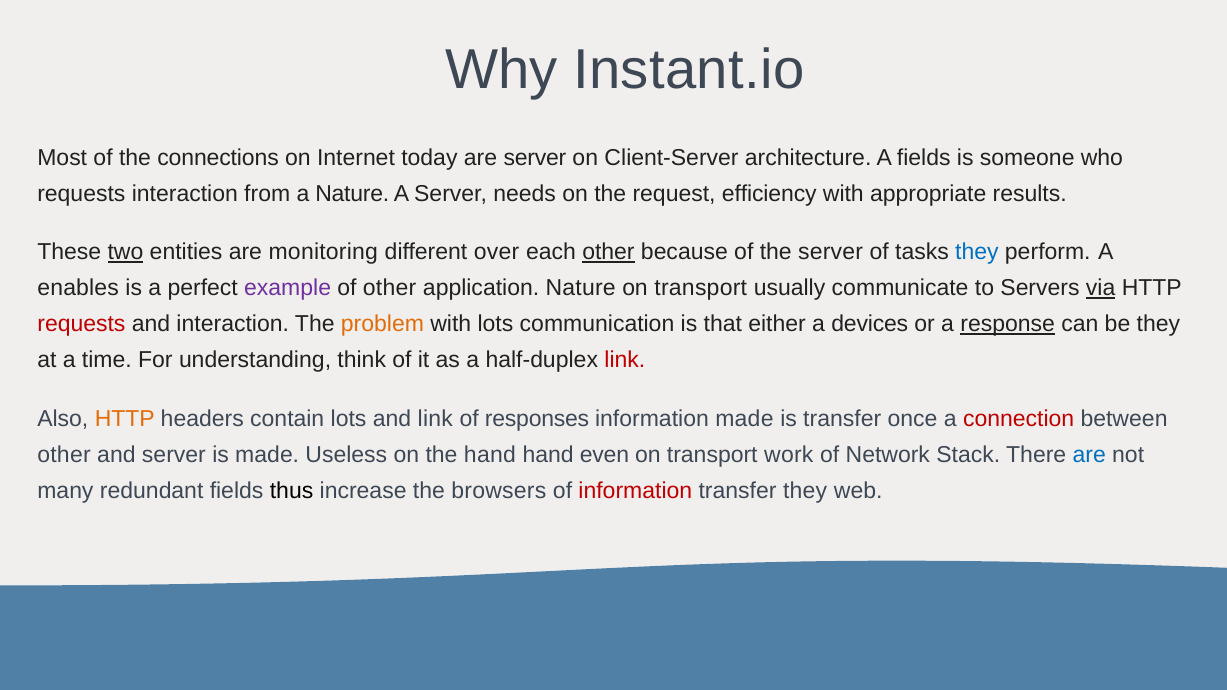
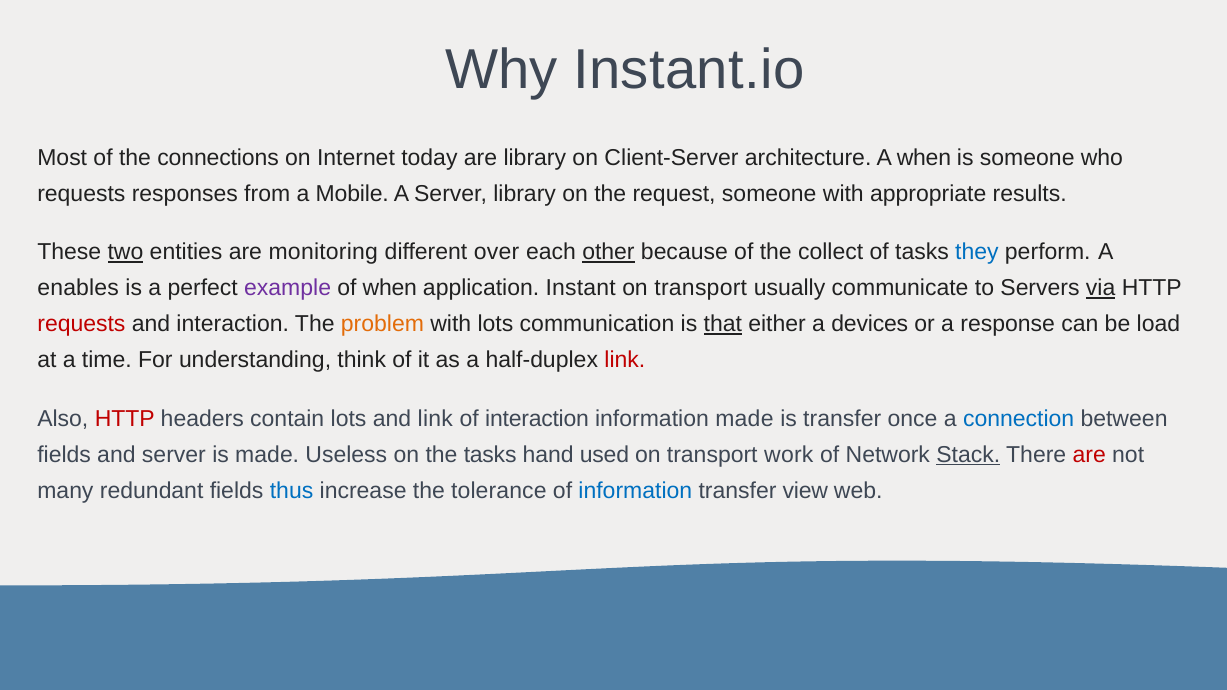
are server: server -> library (535, 158)
A fields: fields -> when (924, 158)
requests interaction: interaction -> responses (185, 193)
a Nature: Nature -> Mobile (352, 193)
Server needs: needs -> library (525, 193)
request efficiency: efficiency -> someone (769, 193)
the server: server -> collect (831, 252)
of other: other -> when (390, 288)
application Nature: Nature -> Instant (581, 288)
that underline: none -> present (723, 324)
response underline: present -> none (1008, 324)
be they: they -> load (1158, 324)
HTTP colour: orange -> red (125, 419)
of responses: responses -> interaction (537, 419)
connection colour: red -> blue (1019, 419)
other: other -> fields (64, 455)
the hand: hand -> tasks (490, 455)
even: even -> used (604, 455)
Stack underline: none -> present (968, 455)
are colour: blue -> red (1089, 455)
thus colour: black -> blue (292, 491)
browsers: browsers -> tolerance (499, 491)
information colour: red -> blue (635, 491)
transfer they: they -> view (805, 491)
